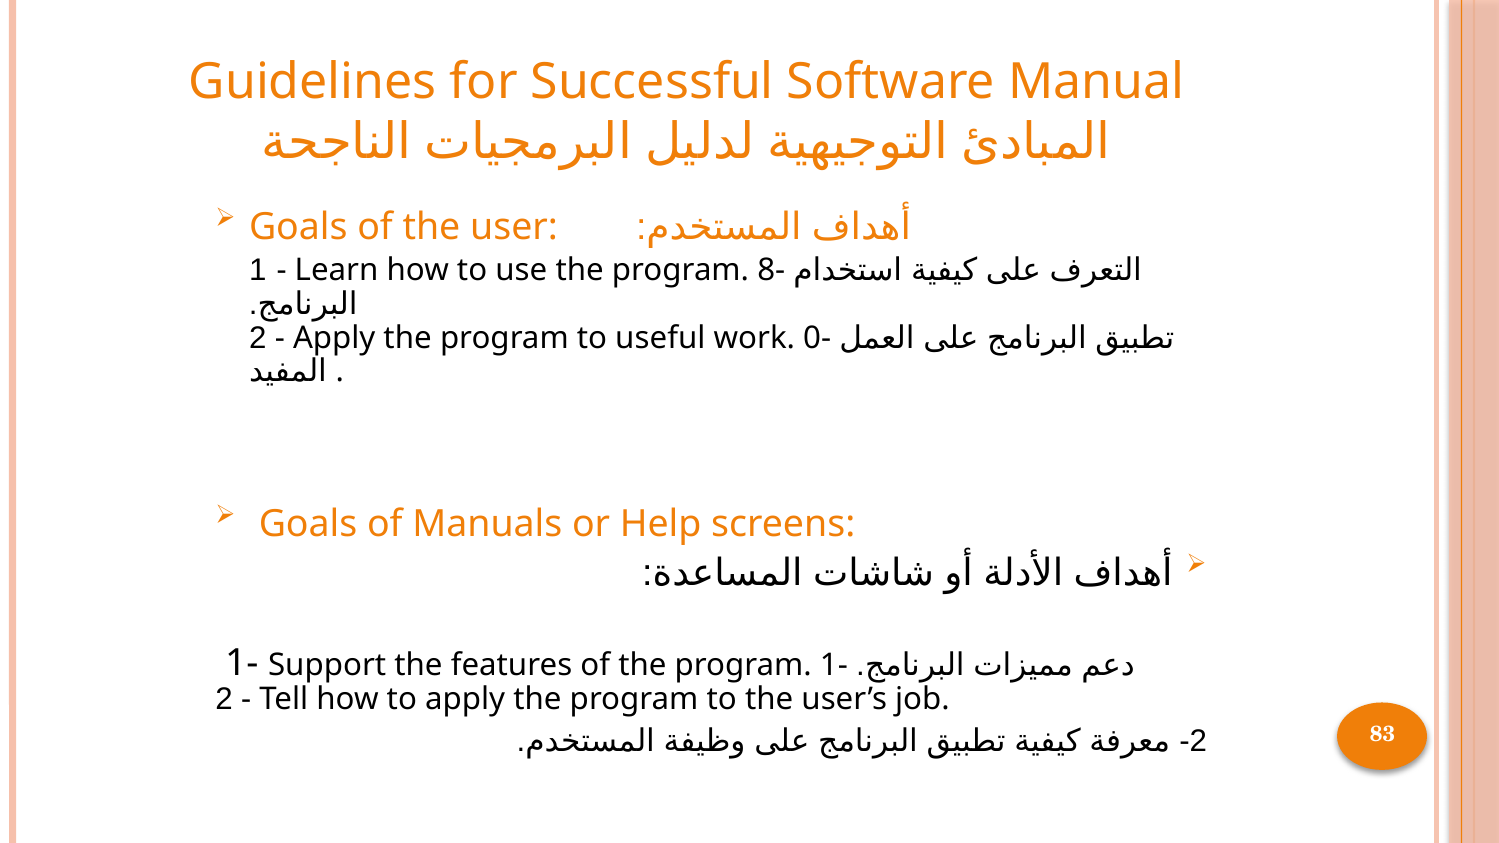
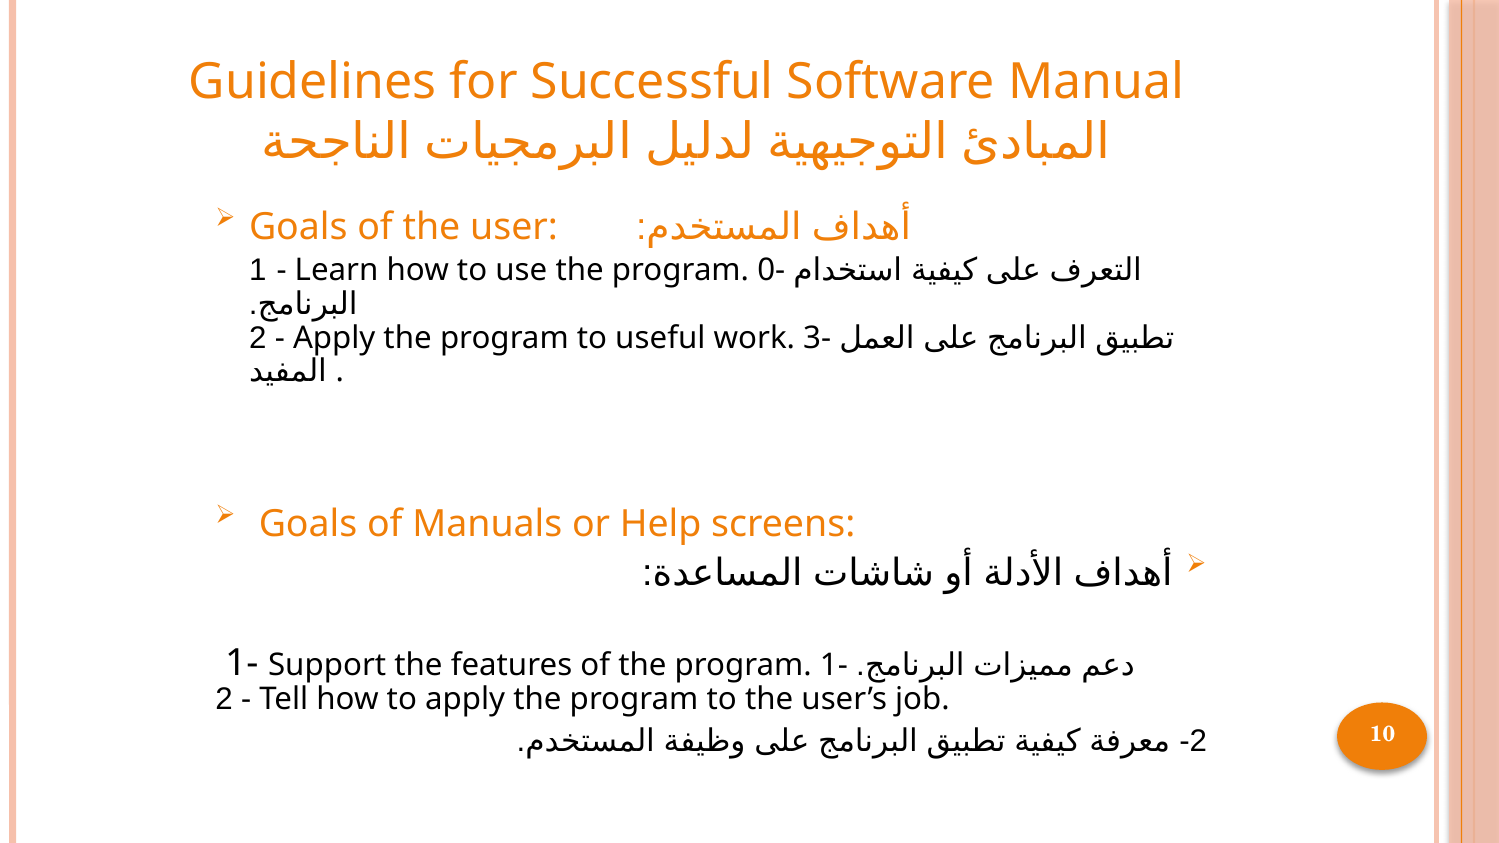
8-: 8- -> 0- (771, 270)
0-: 0- -> 3- (817, 338)
83: 83 -> 10 (1383, 735)
